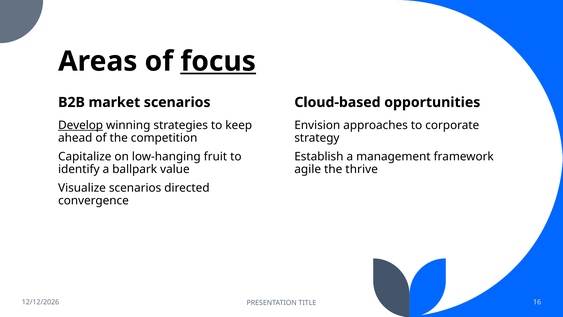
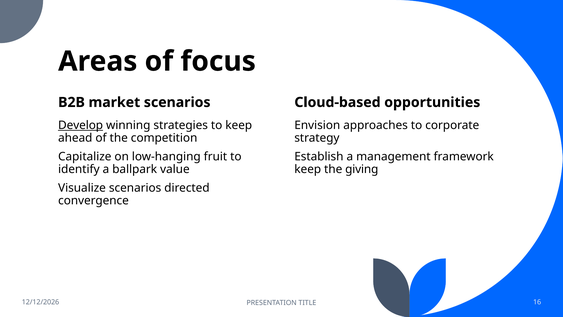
focus underline: present -> none (218, 61)
agile: agile -> keep (308, 169)
thrive: thrive -> giving (362, 169)
